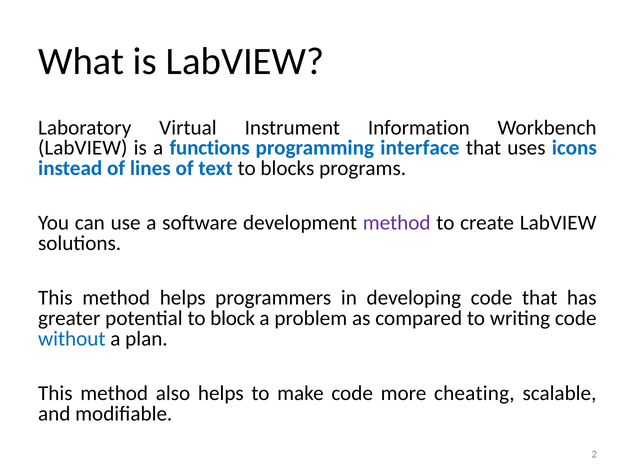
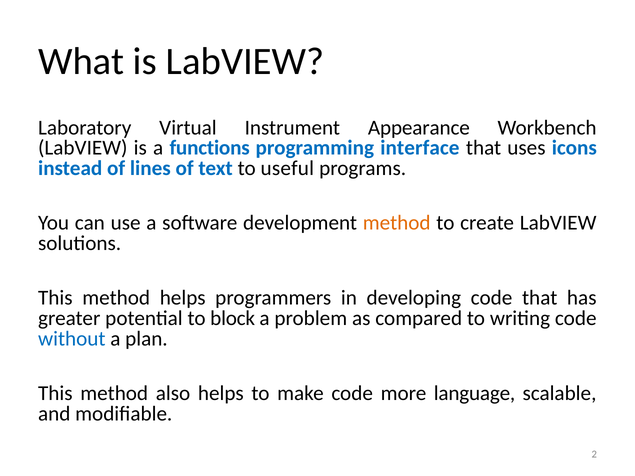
Information: Information -> Appearance (419, 128)
blocks: blocks -> useful (287, 168)
method colour: purple -> orange (397, 223)
cheating: cheating -> language (475, 393)
